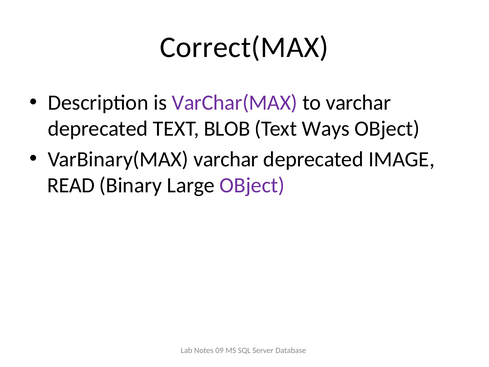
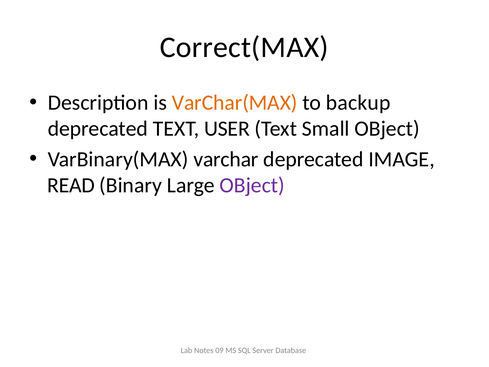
VarChar(MAX colour: purple -> orange (235, 103)
to varchar: varchar -> backup (358, 103)
BLOB: BLOB -> USER (227, 129)
Ways: Ways -> Small (326, 129)
